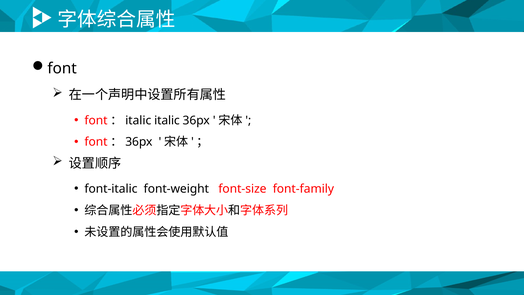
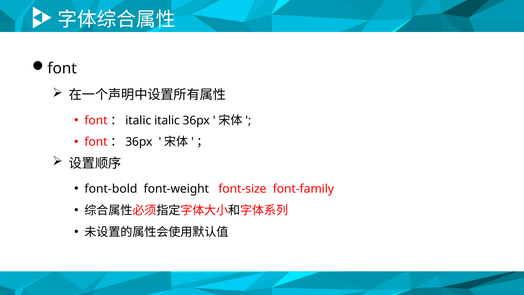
font-italic: font-italic -> font-bold (111, 189)
